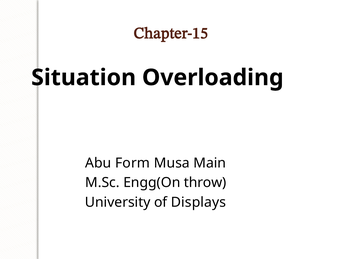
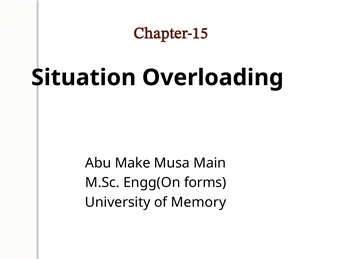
Form: Form -> Make (133, 163)
throw: throw -> forms (205, 183)
Displays: Displays -> Memory (199, 203)
